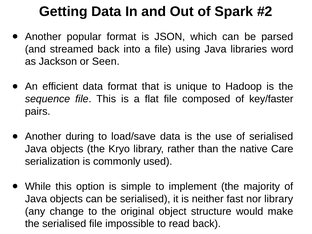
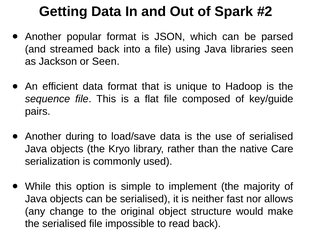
libraries word: word -> seen (282, 49)
key/faster: key/faster -> key/guide (271, 99)
nor library: library -> allows (279, 199)
